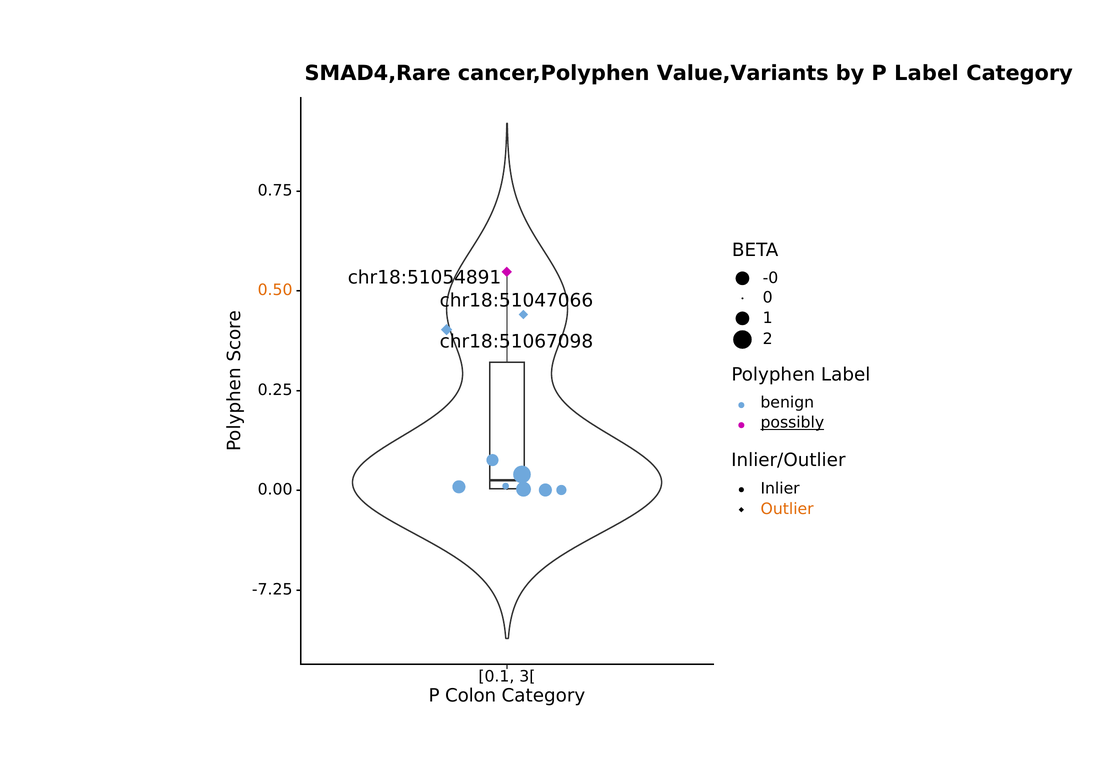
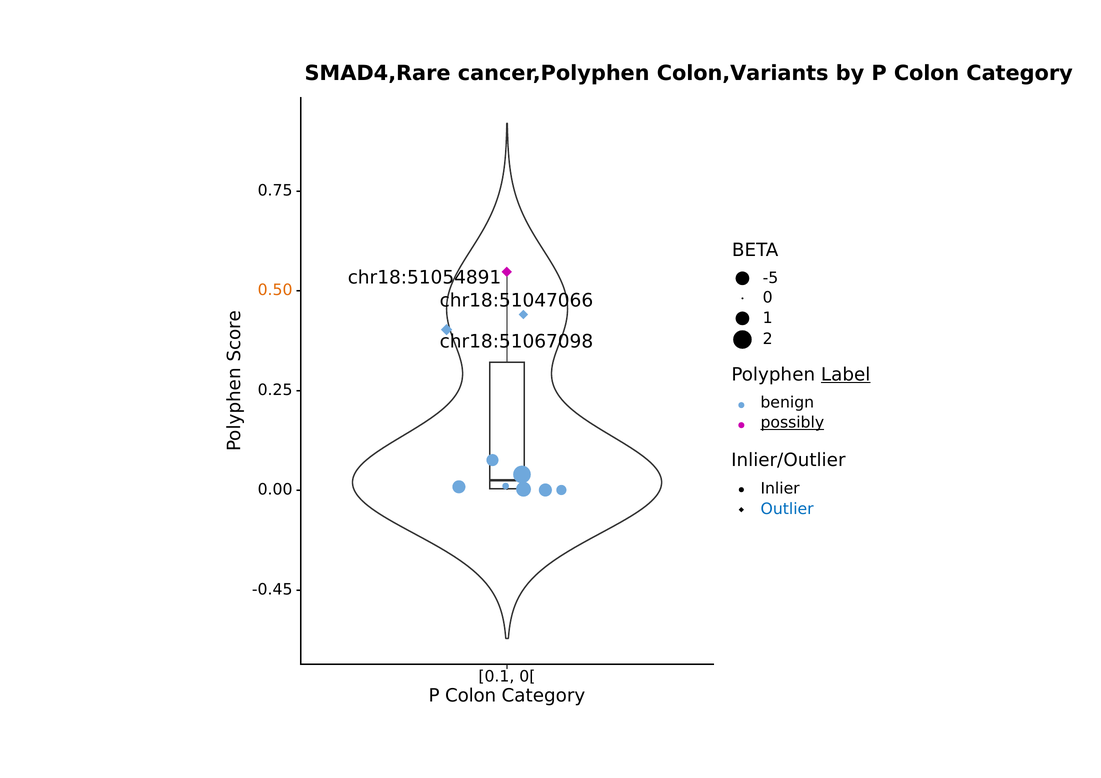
Value,Variants: Value,Variants -> Colon,Variants (743, 73)
by P Label: Label -> Colon (927, 73)
-0: -0 -> -5 (771, 278)
Label underline: none -> present (846, 375)
Outlier colour: orange -> blue (787, 509)
-7.25: -7.25 -> -0.45 (272, 590)
3[: 3[ -> 0[ (527, 677)
